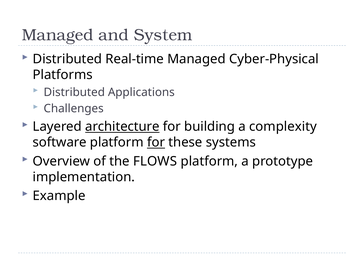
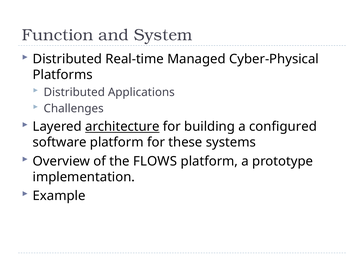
Managed: Managed -> Function (58, 35)
complexity: complexity -> configured (283, 127)
for underline: present -> none (156, 142)
